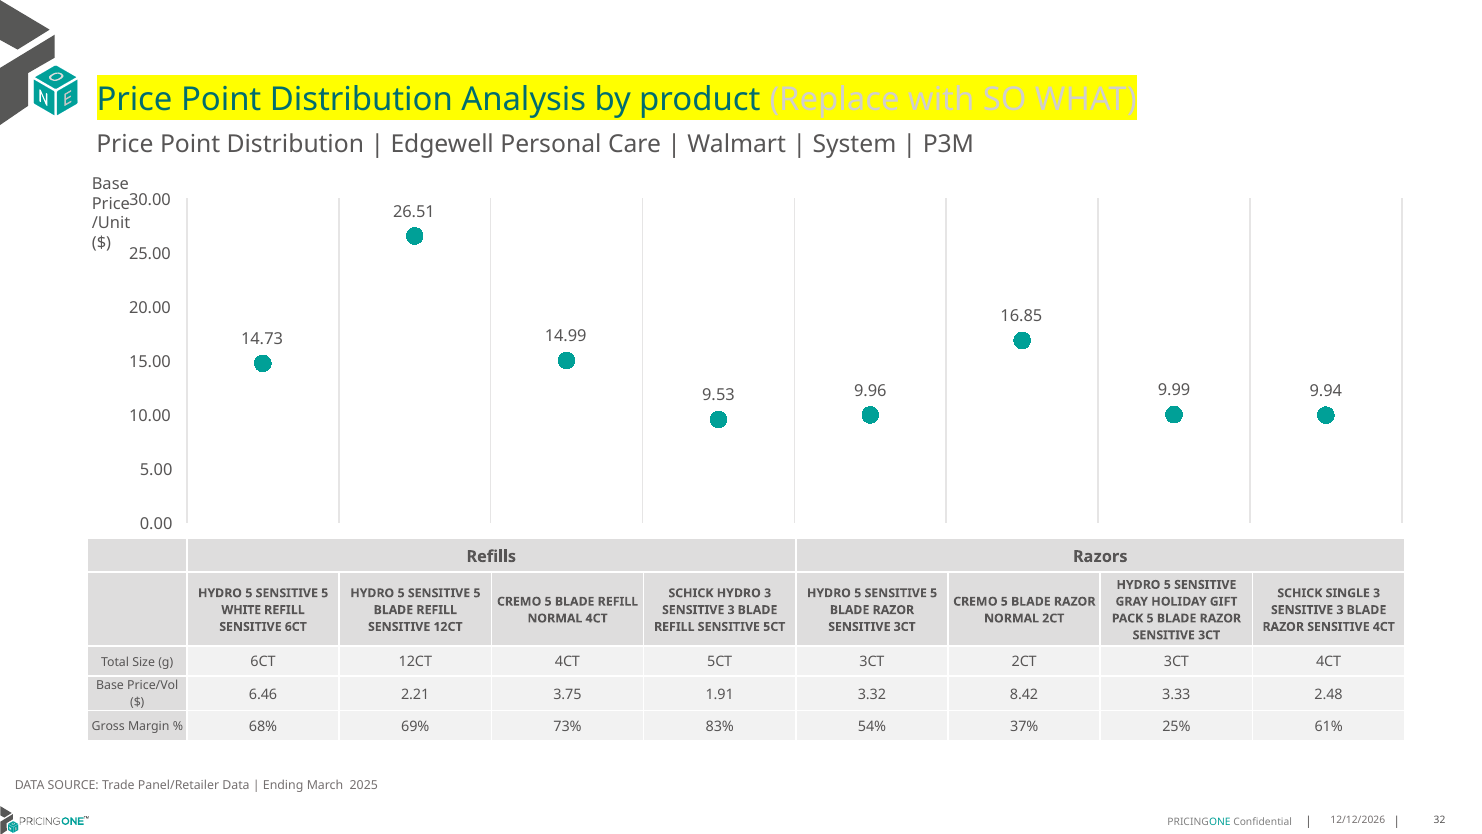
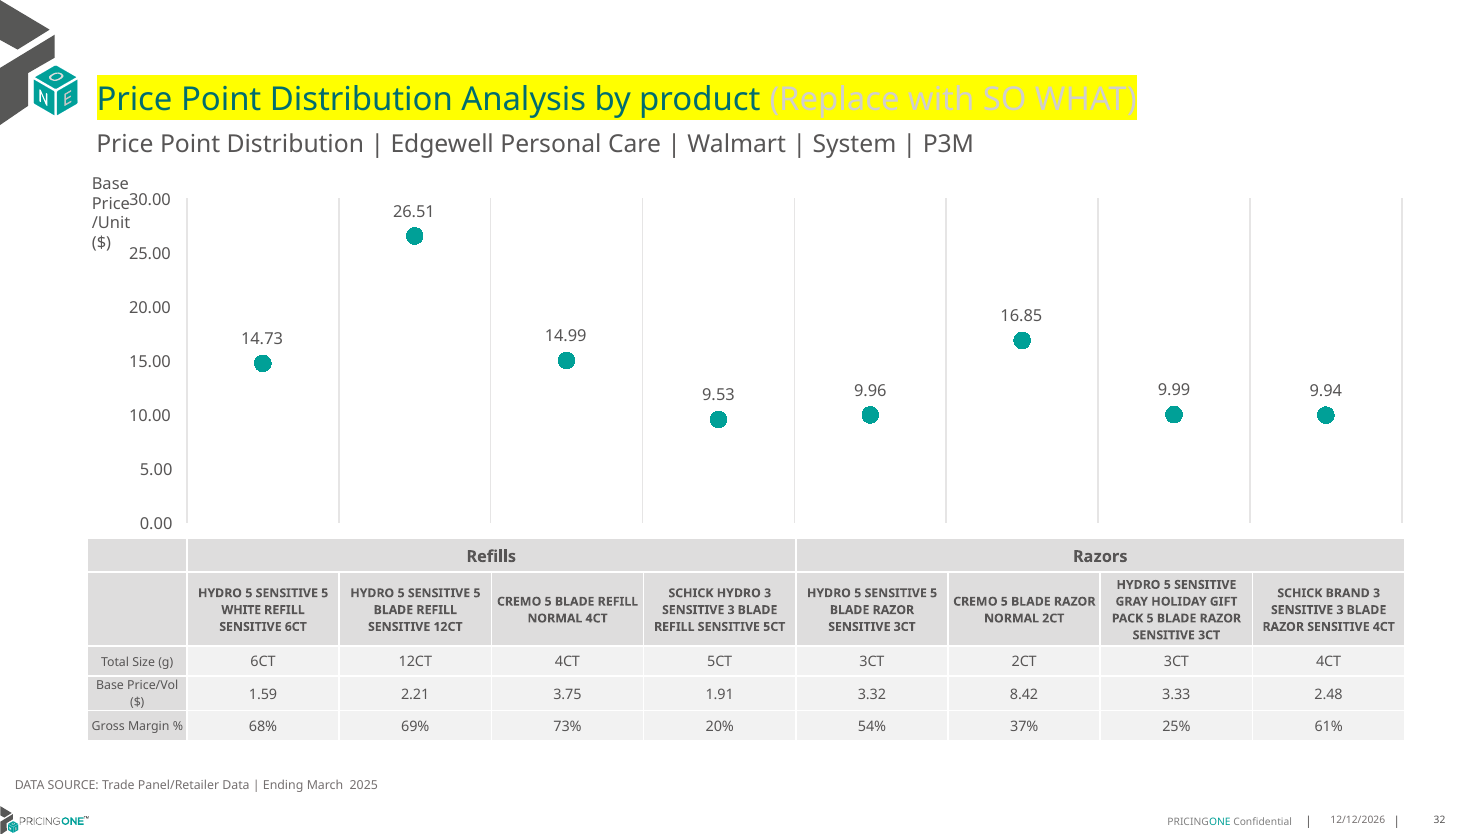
SINGLE: SINGLE -> BRAND (1348, 593)
6.46: 6.46 -> 1.59 (263, 694)
83%: 83% -> 20% (720, 727)
